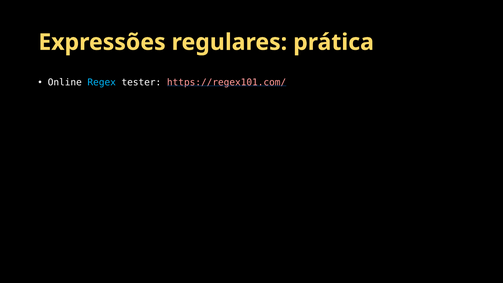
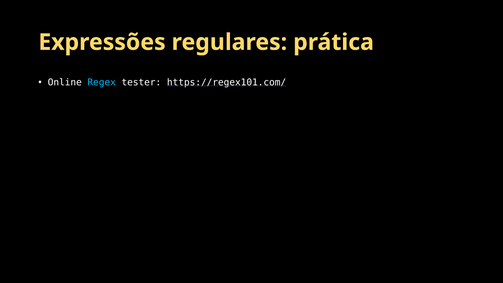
https://regex101.com/ colour: pink -> white (227, 82)
